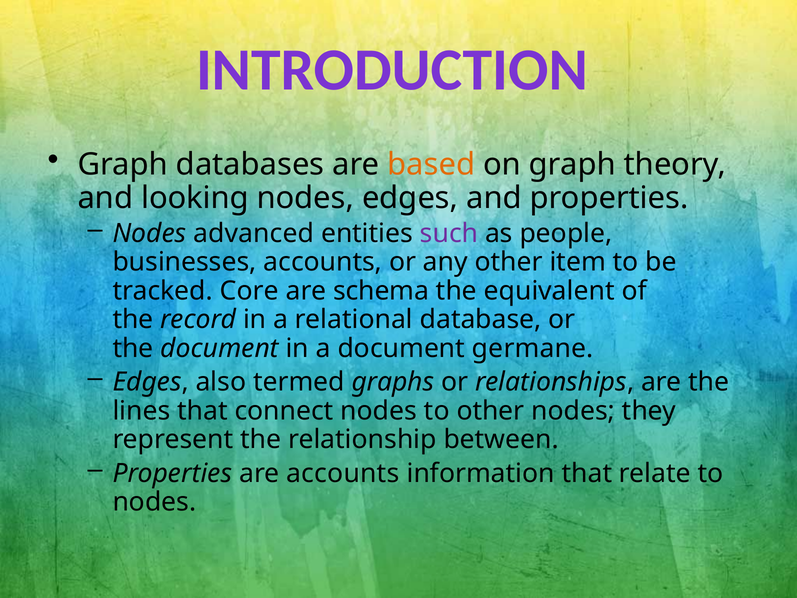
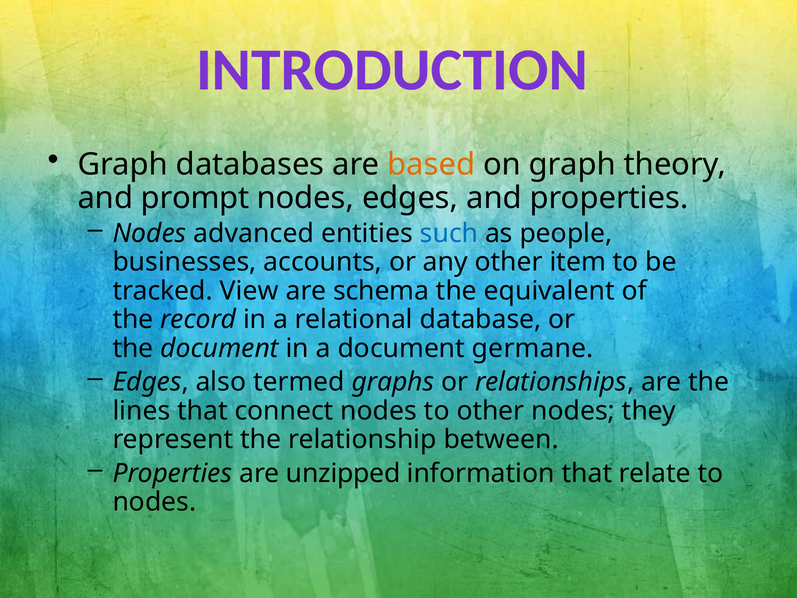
looking: looking -> prompt (195, 198)
such colour: purple -> blue (449, 233)
Core: Core -> View (249, 291)
are accounts: accounts -> unzipped (343, 473)
